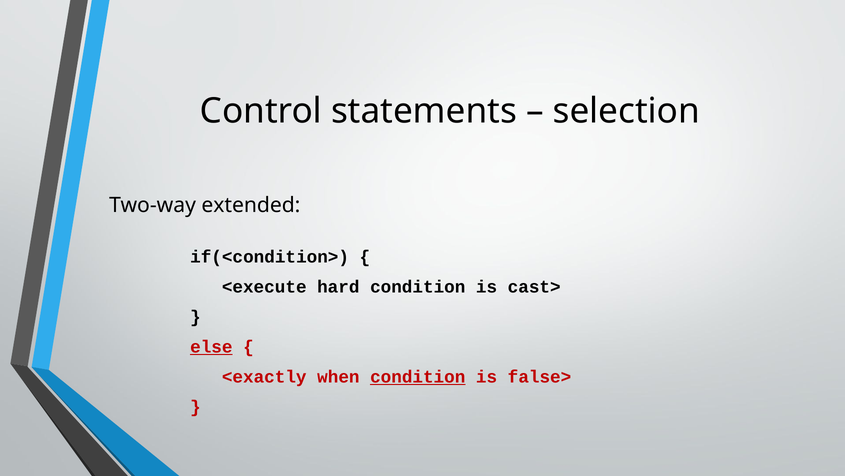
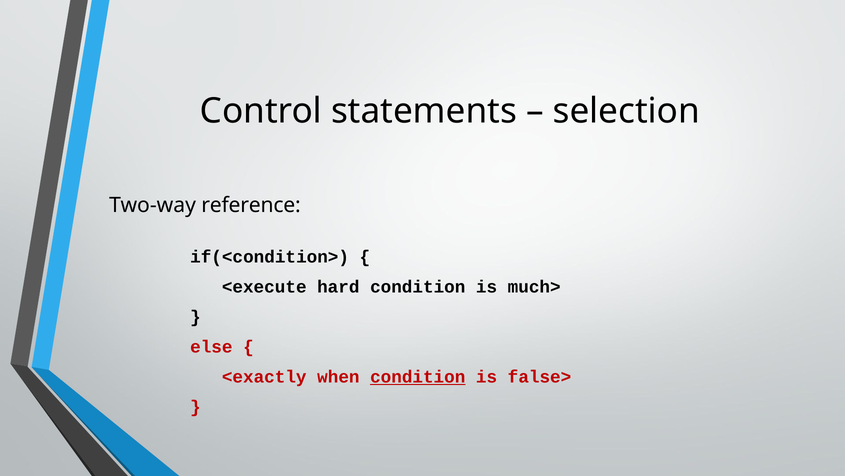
extended: extended -> reference (251, 205)
cast>: cast> -> much> (534, 287)
else underline: present -> none (211, 346)
